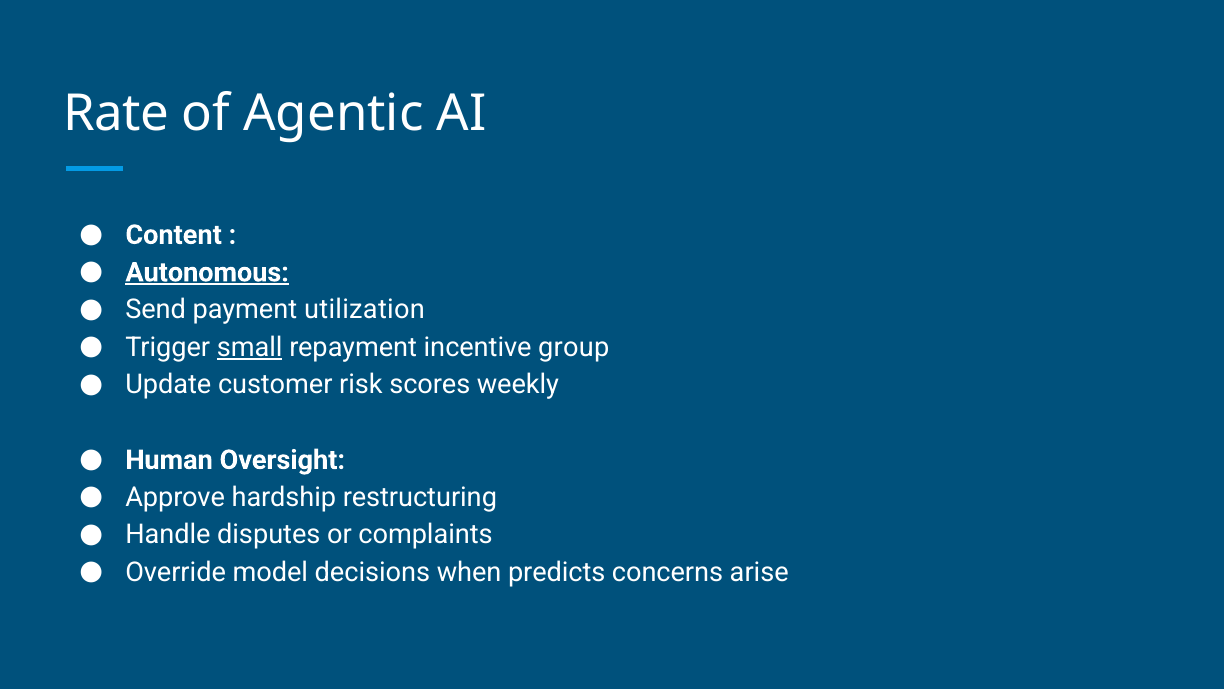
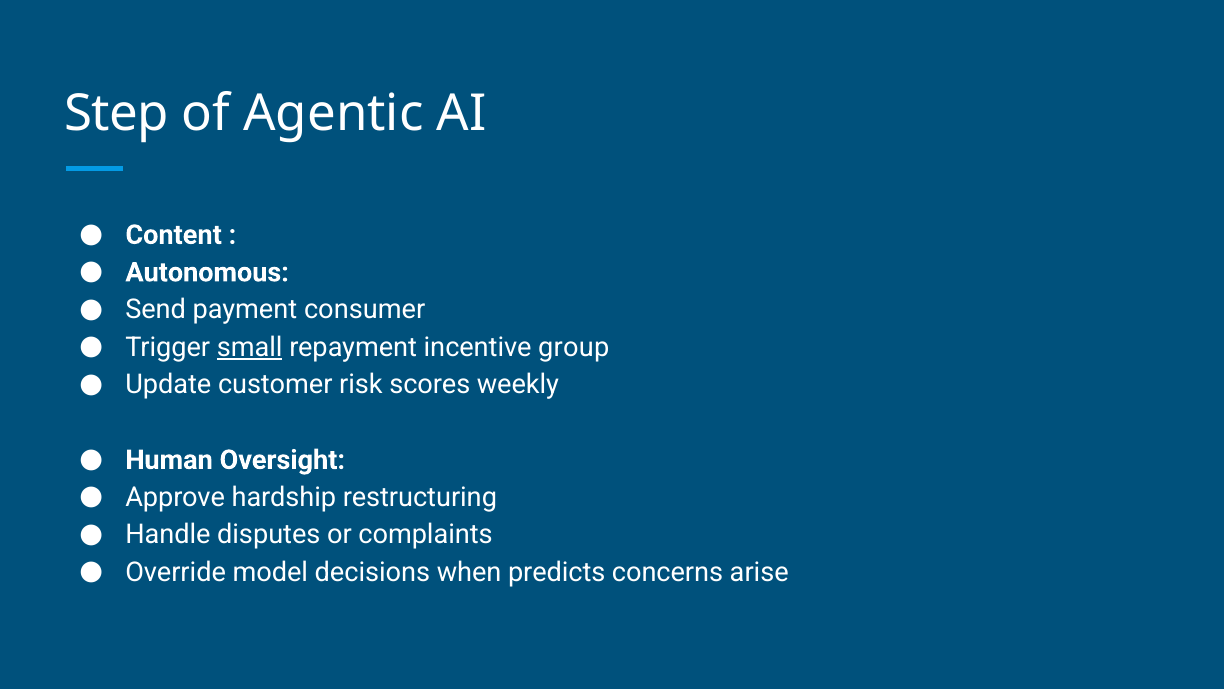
Rate: Rate -> Step (117, 114)
Autonomous underline: present -> none (207, 272)
utilization: utilization -> consumer (365, 310)
